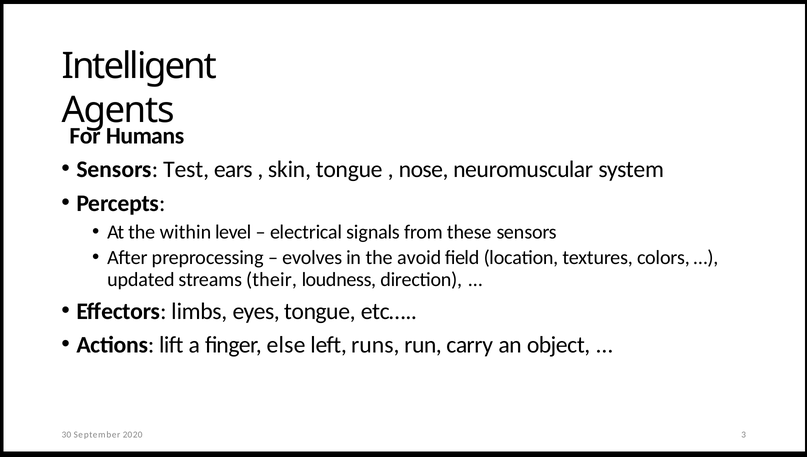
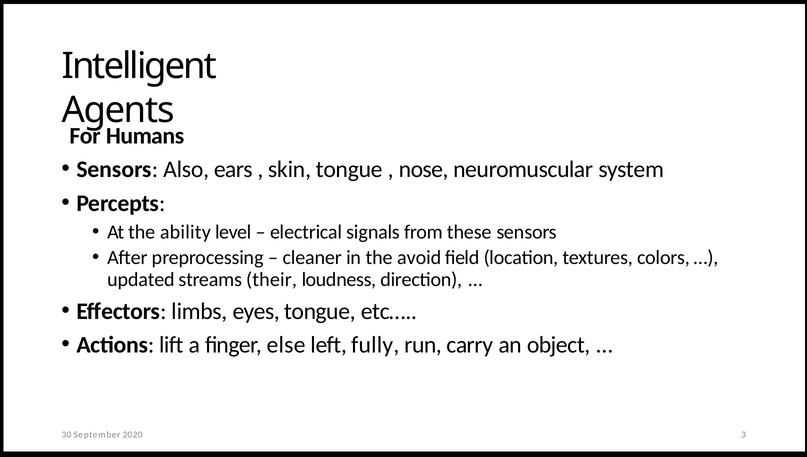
Test: Test -> Also (186, 169)
within: within -> ability (185, 232)
evolves: evolves -> cleaner (312, 258)
runs: runs -> fully (375, 345)
